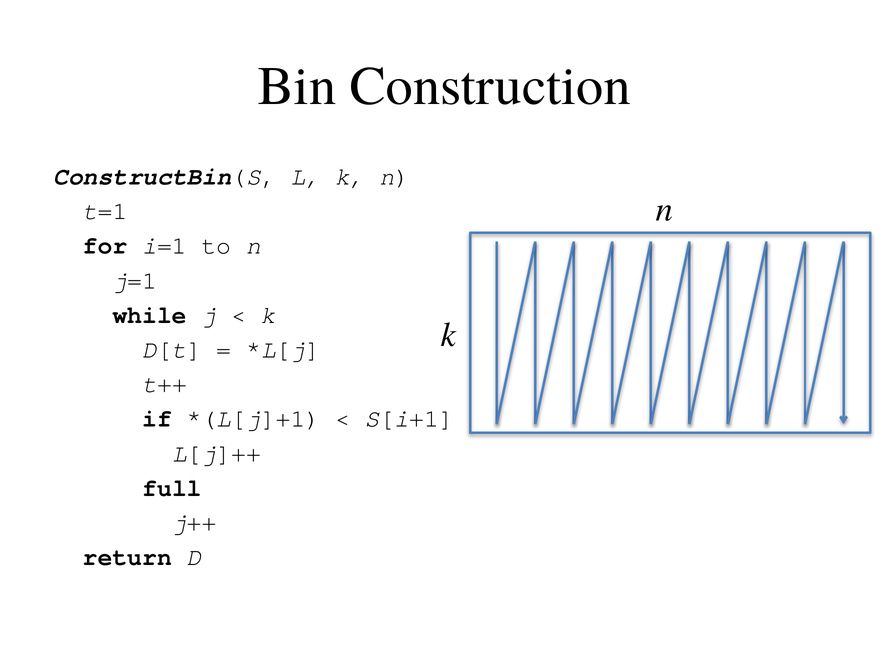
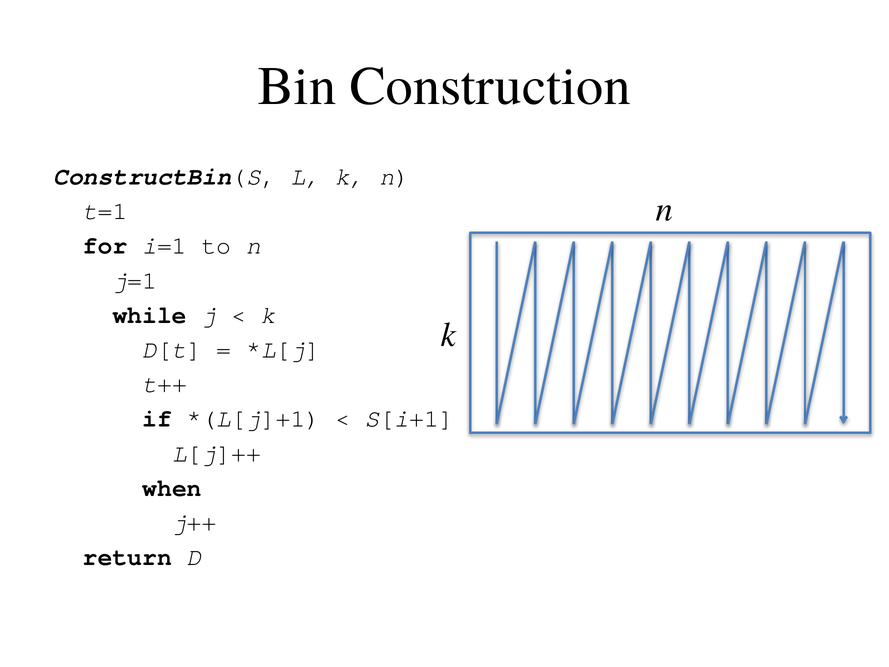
full: full -> when (172, 488)
